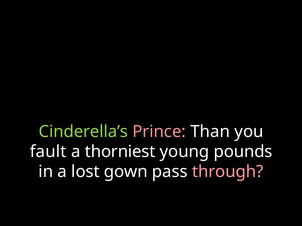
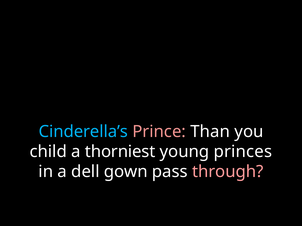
Cinderella’s colour: light green -> light blue (83, 132)
fault: fault -> child (48, 152)
pounds: pounds -> princes (243, 152)
lost: lost -> dell (85, 172)
